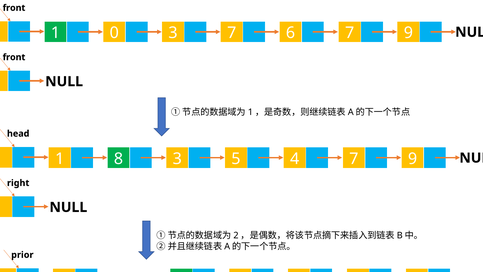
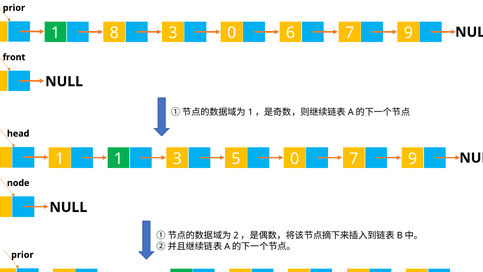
front: front -> prior (14, 8)
0: 0 -> 8 (114, 33)
3 7: 7 -> 0 (232, 33)
1 8: 8 -> 1 (118, 159)
5 4: 4 -> 0 (295, 159)
right: right -> node (18, 183)
